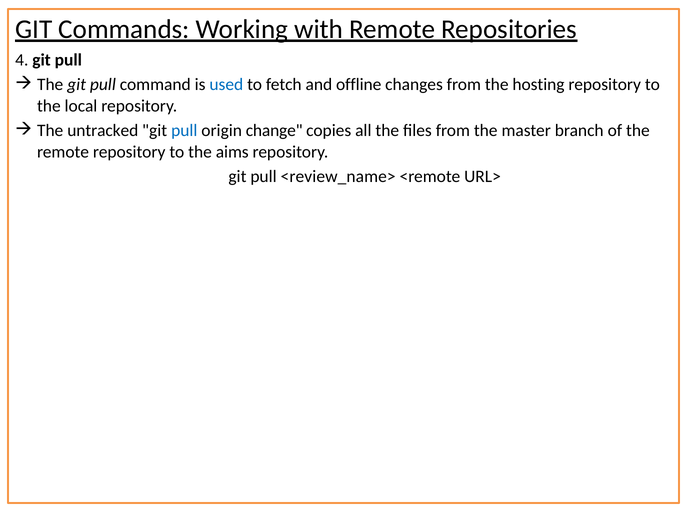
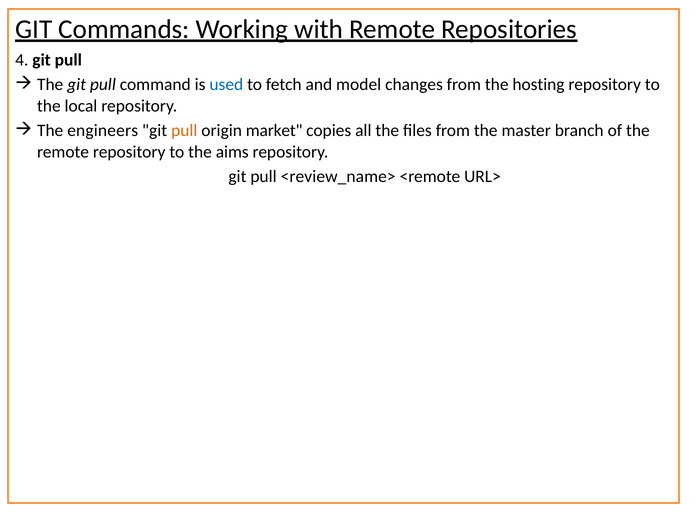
offline: offline -> model (359, 85)
untracked: untracked -> engineers (103, 131)
pull colour: blue -> orange (184, 131)
change: change -> market (274, 131)
